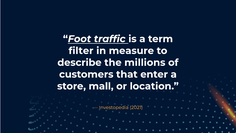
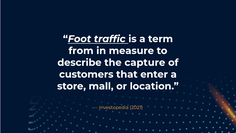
filter: filter -> from (81, 51)
millions: millions -> capture (145, 62)
